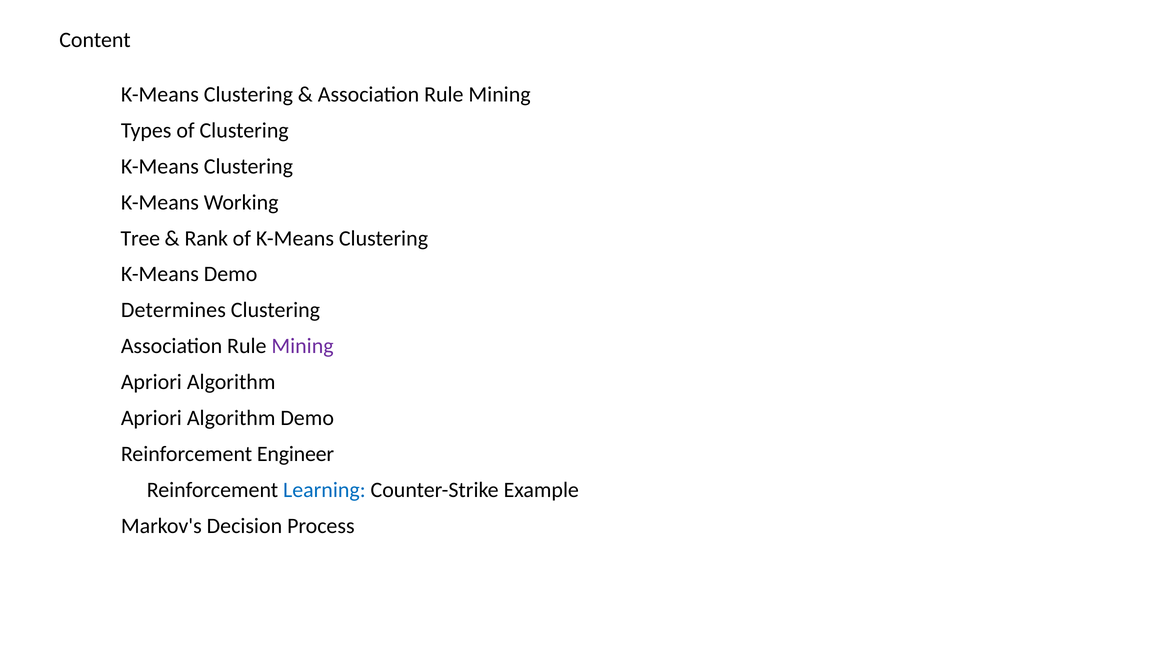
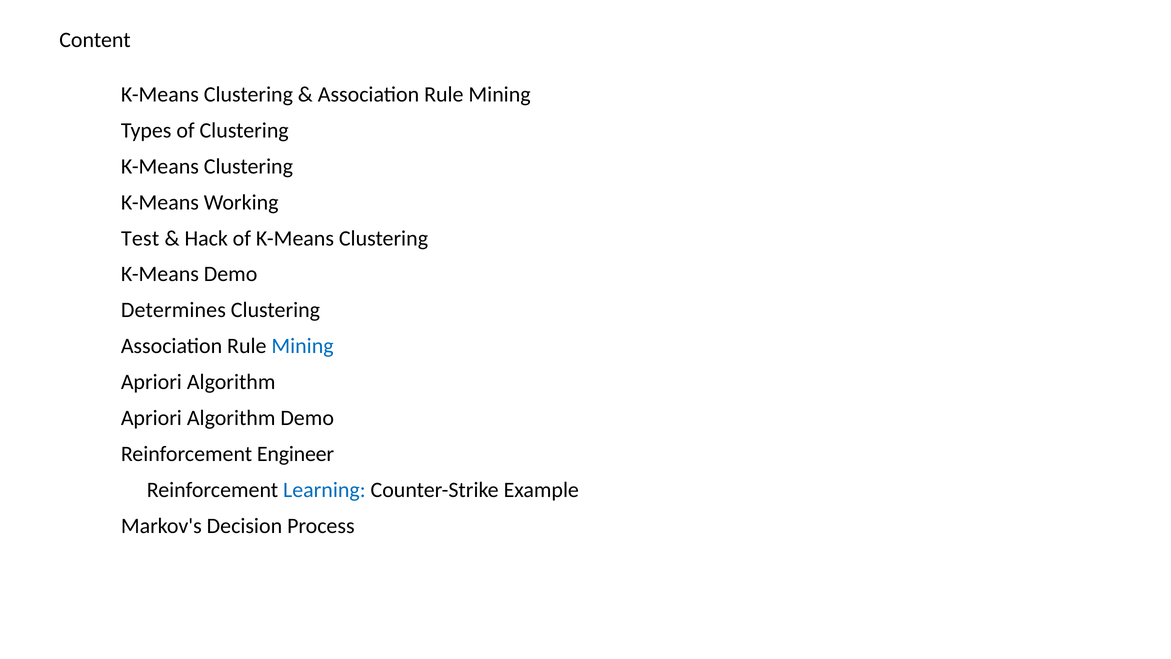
Tree: Tree -> Test (140, 238)
Rank: Rank -> Hack (206, 238)
Mining colour: purple -> blue (303, 346)
